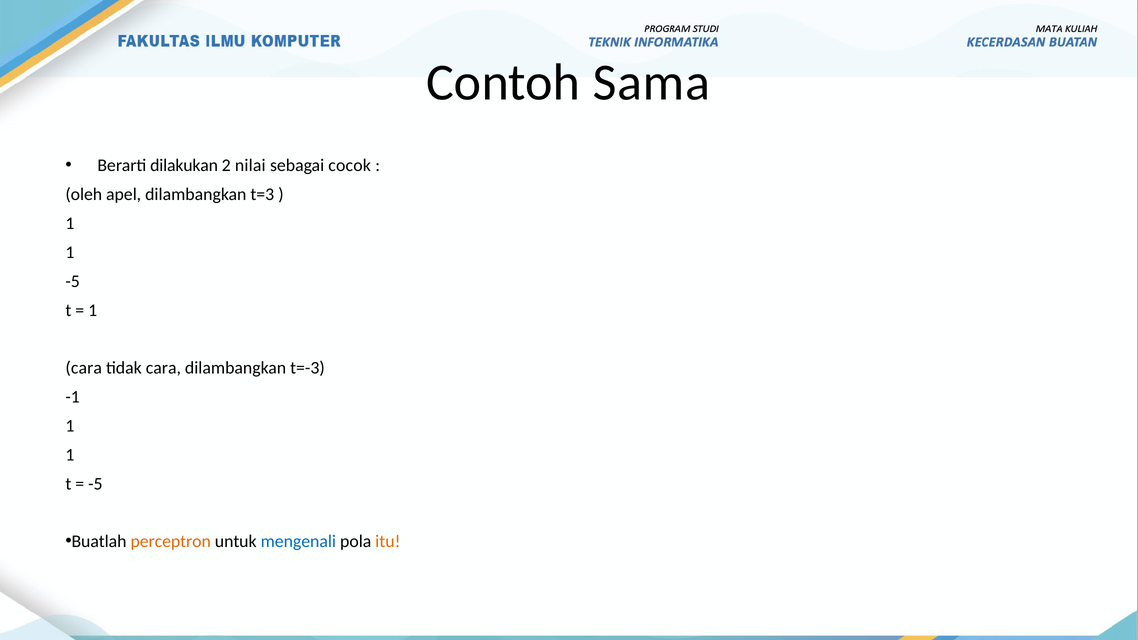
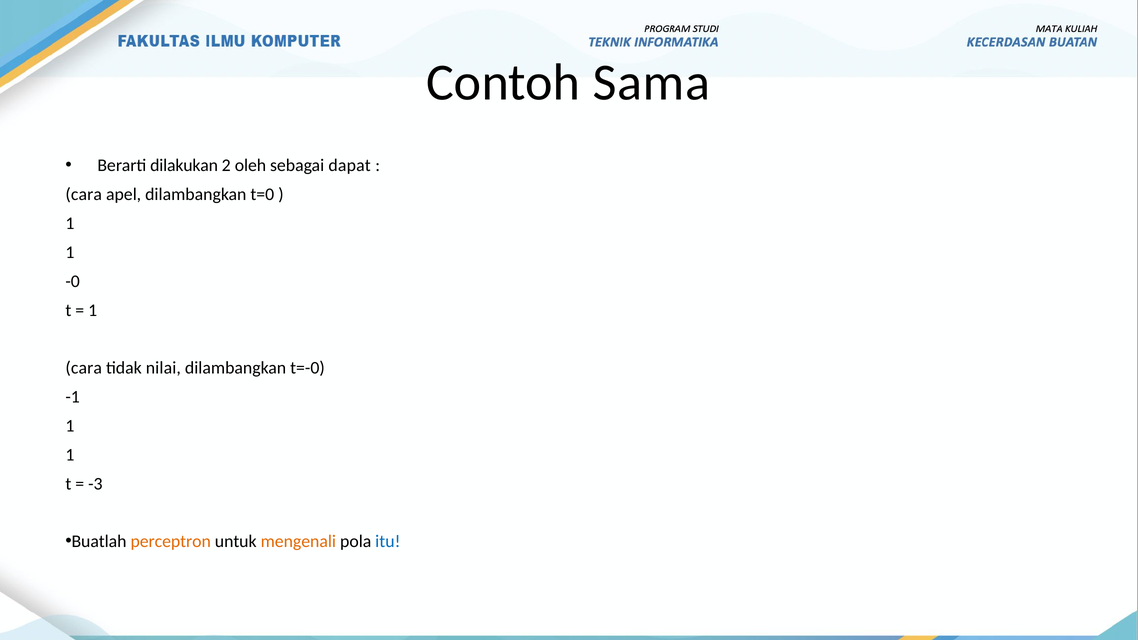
nilai: nilai -> oleh (250, 166)
cocok: cocok -> dapat (350, 166)
oleh: oleh -> cara (84, 194)
t=3: t=3 -> t=0 (262, 194)
-5: -5 -> -0 (73, 281)
tidak cara: cara -> nilai (163, 368)
t=-3: t=-3 -> t=-0 (307, 368)
-5: -5 -> -3 (95, 484)
mengenali colour: blue -> orange (298, 542)
itu colour: orange -> blue (388, 542)
